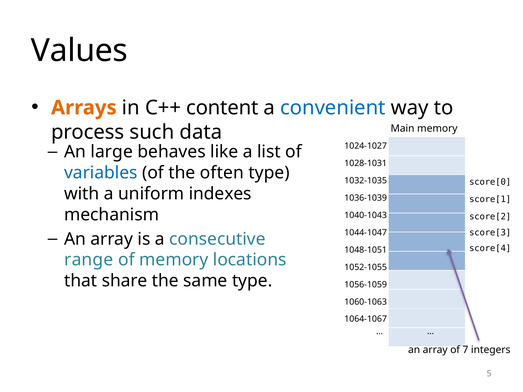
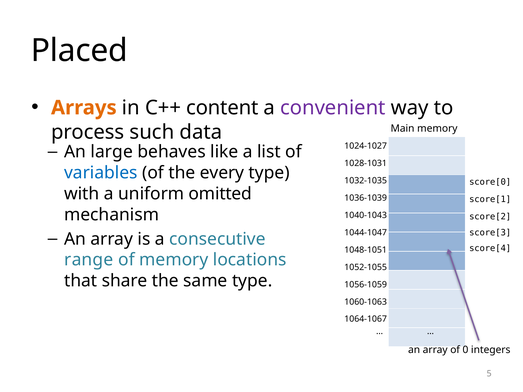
Values: Values -> Placed (79, 51)
convenient colour: blue -> purple (333, 108)
often: often -> every (222, 173)
indexes: indexes -> omitted (220, 194)
7: 7 -> 0 (465, 350)
